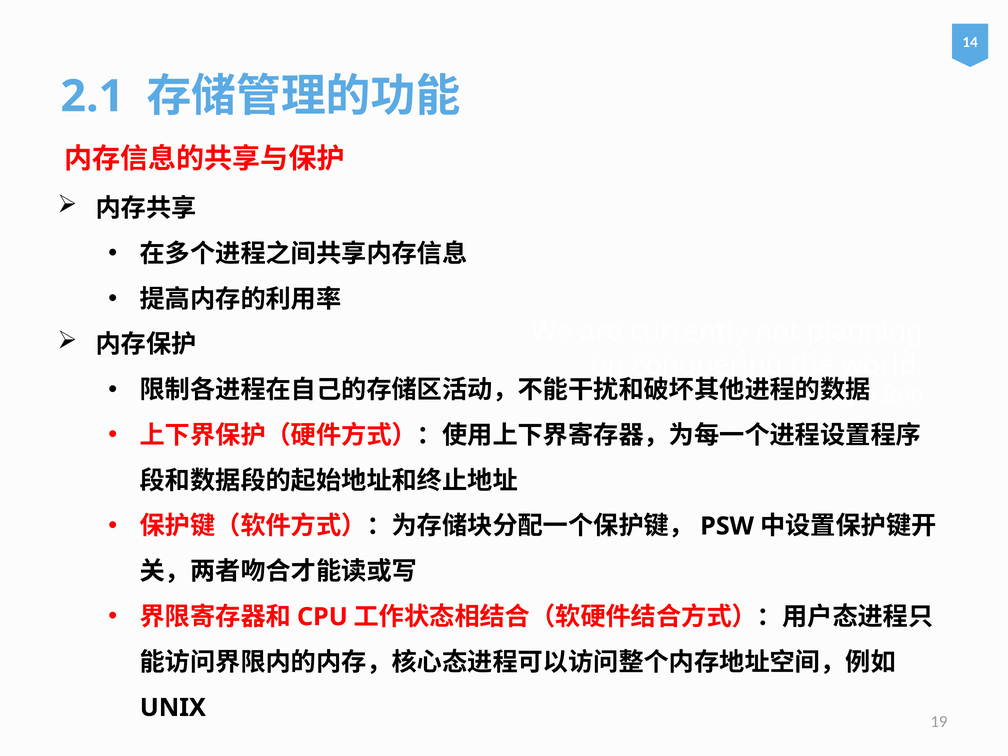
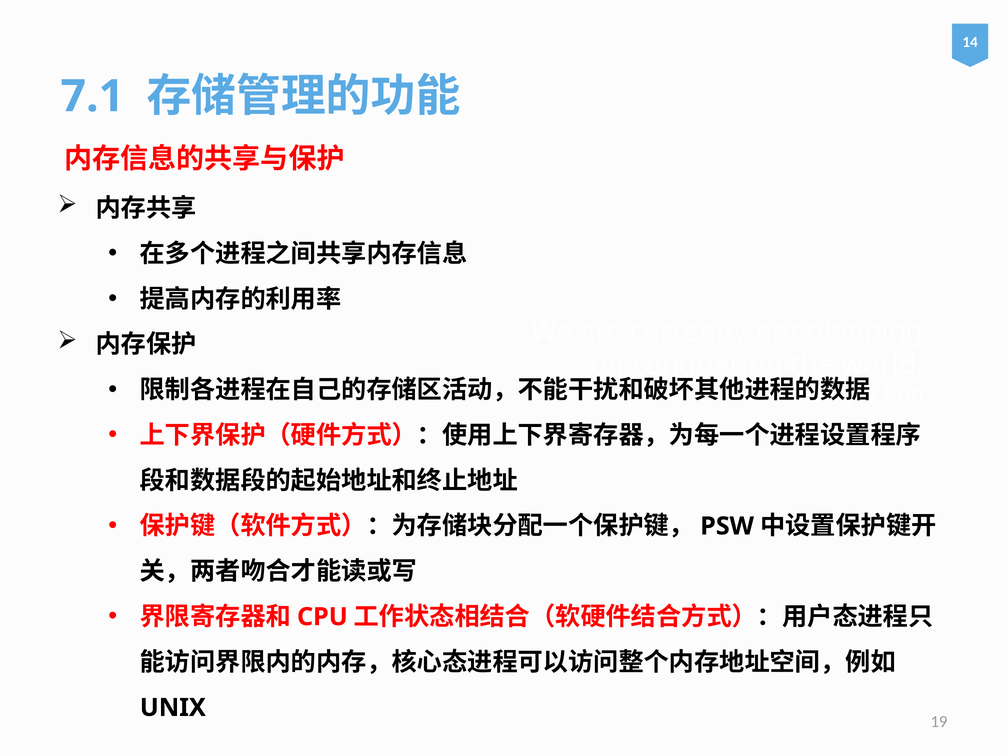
2.1: 2.1 -> 7.1 (92, 96)
